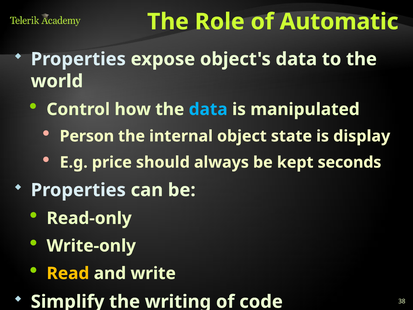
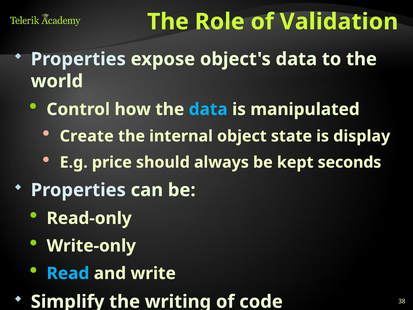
Automatic: Automatic -> Validation (339, 22)
Person: Person -> Create (87, 136)
Read colour: yellow -> light blue (68, 273)
